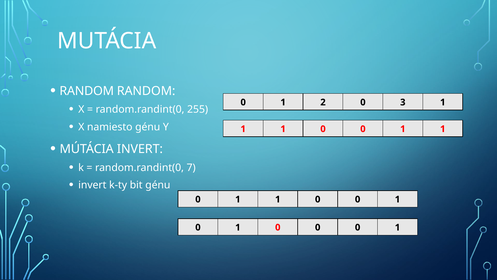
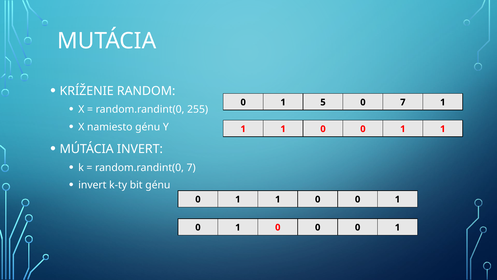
RANDOM: RANDOM -> KRÍŽENIE (87, 91)
2: 2 -> 5 (323, 102)
0 3: 3 -> 7 (403, 102)
